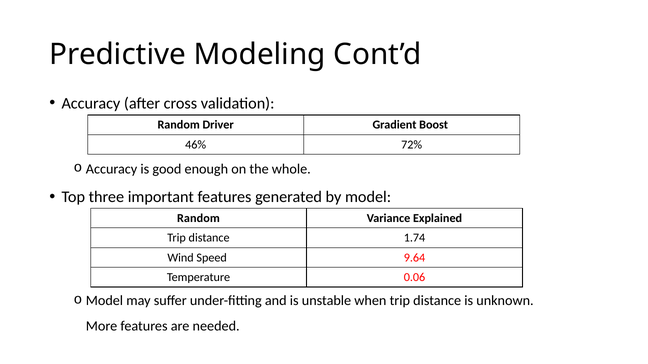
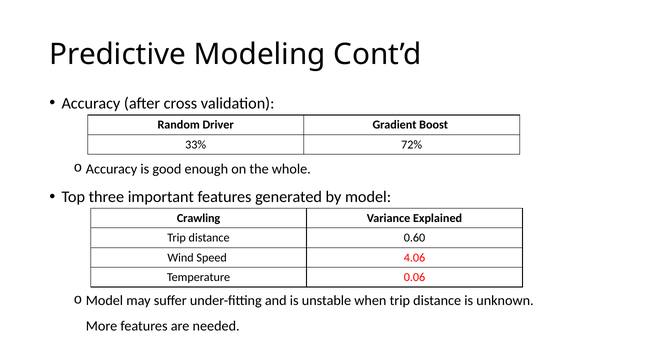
46%: 46% -> 33% (196, 145)
Random: Random -> Crawling (199, 219)
1.74: 1.74 -> 0.60 (415, 238)
9.64: 9.64 -> 4.06 (415, 258)
